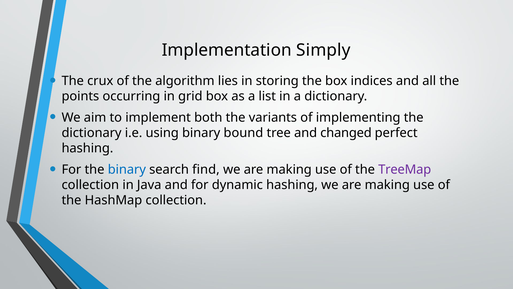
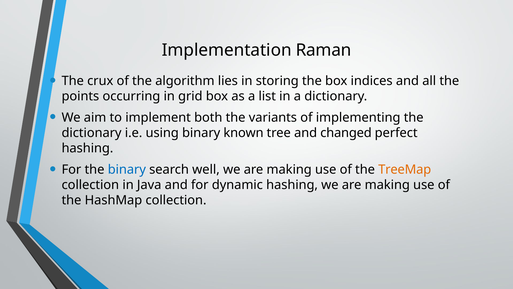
Simply: Simply -> Raman (324, 50)
bound: bound -> known (244, 133)
find: find -> well (206, 169)
TreeMap colour: purple -> orange (405, 169)
